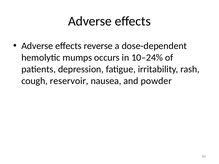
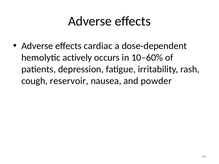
reverse: reverse -> cardiac (98, 46)
mumps: mumps -> actively (77, 58)
10–24%: 10–24% -> 10–60% (147, 58)
